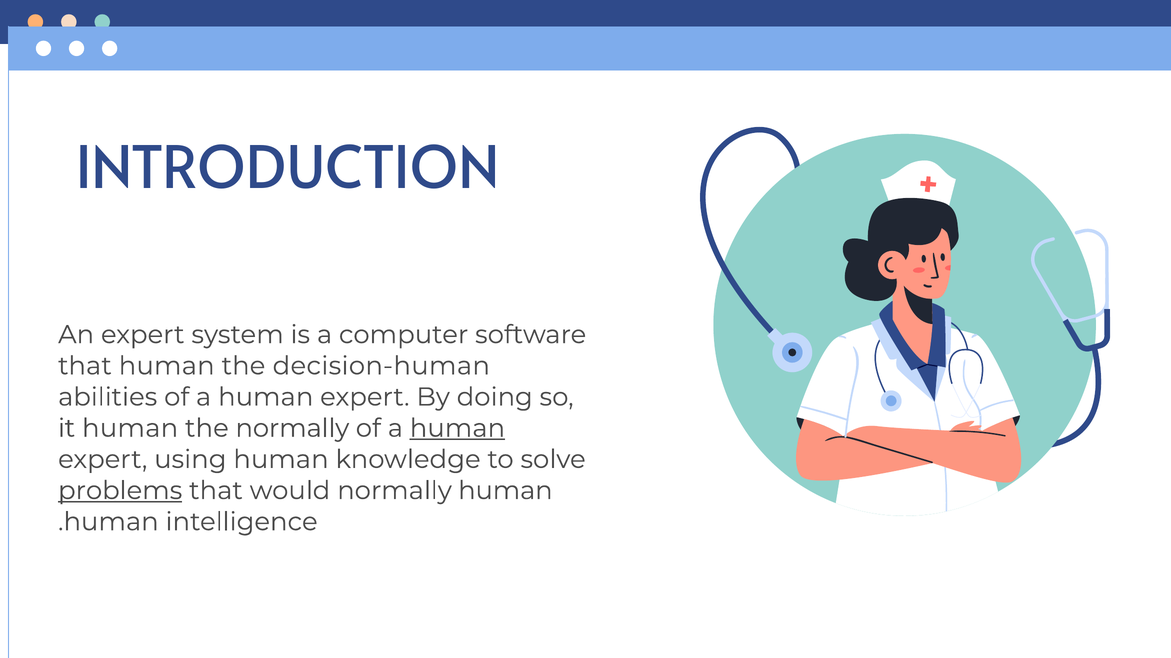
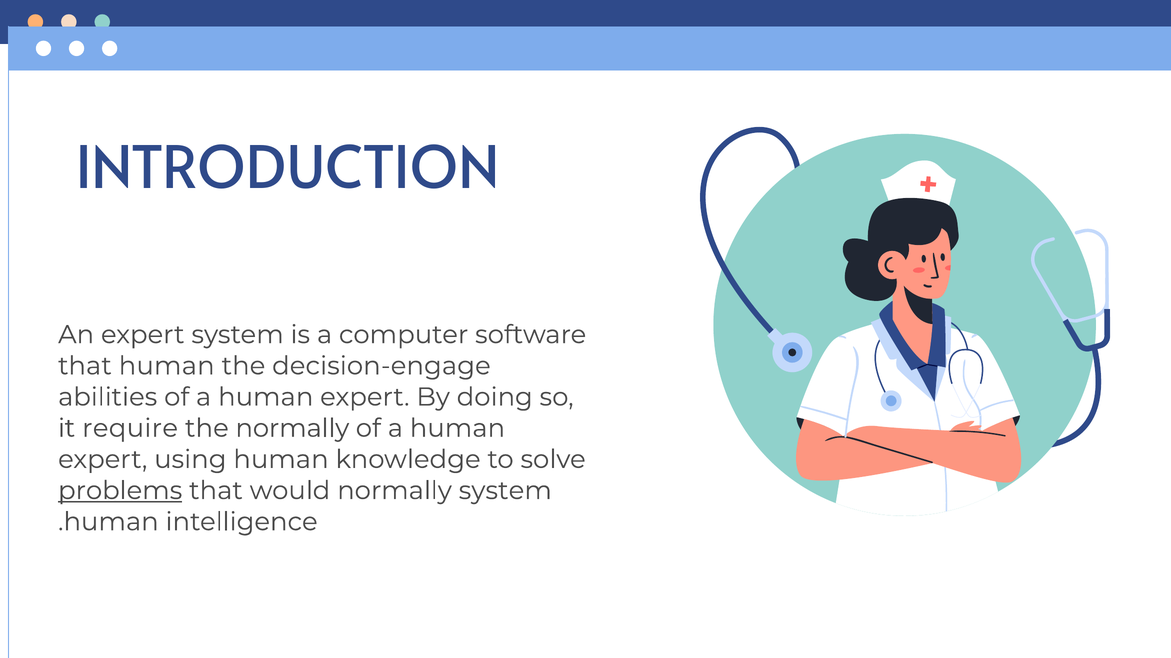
decision-human: decision-human -> decision-engage (381, 366)
it human: human -> require (130, 429)
human underline: present -> none (457, 429)
normally human: human -> system (505, 491)
